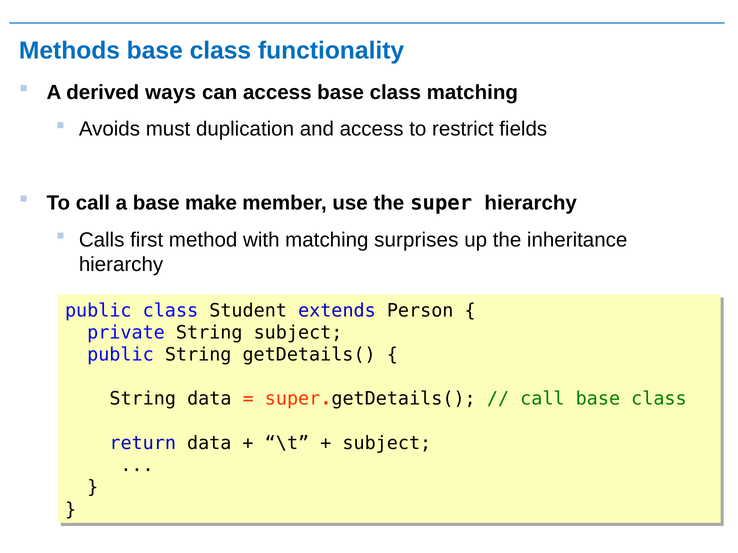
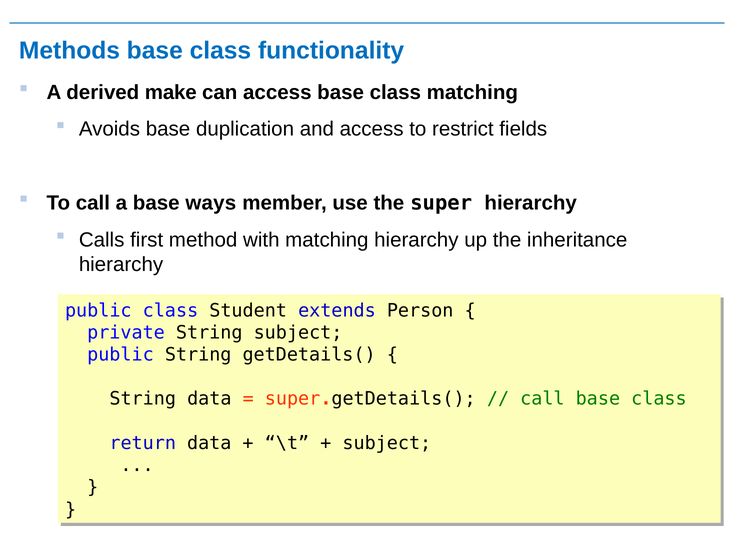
ways: ways -> make (171, 92)
Avoids must: must -> base (168, 129)
make: make -> ways (211, 203)
matching surprises: surprises -> hierarchy (416, 240)
